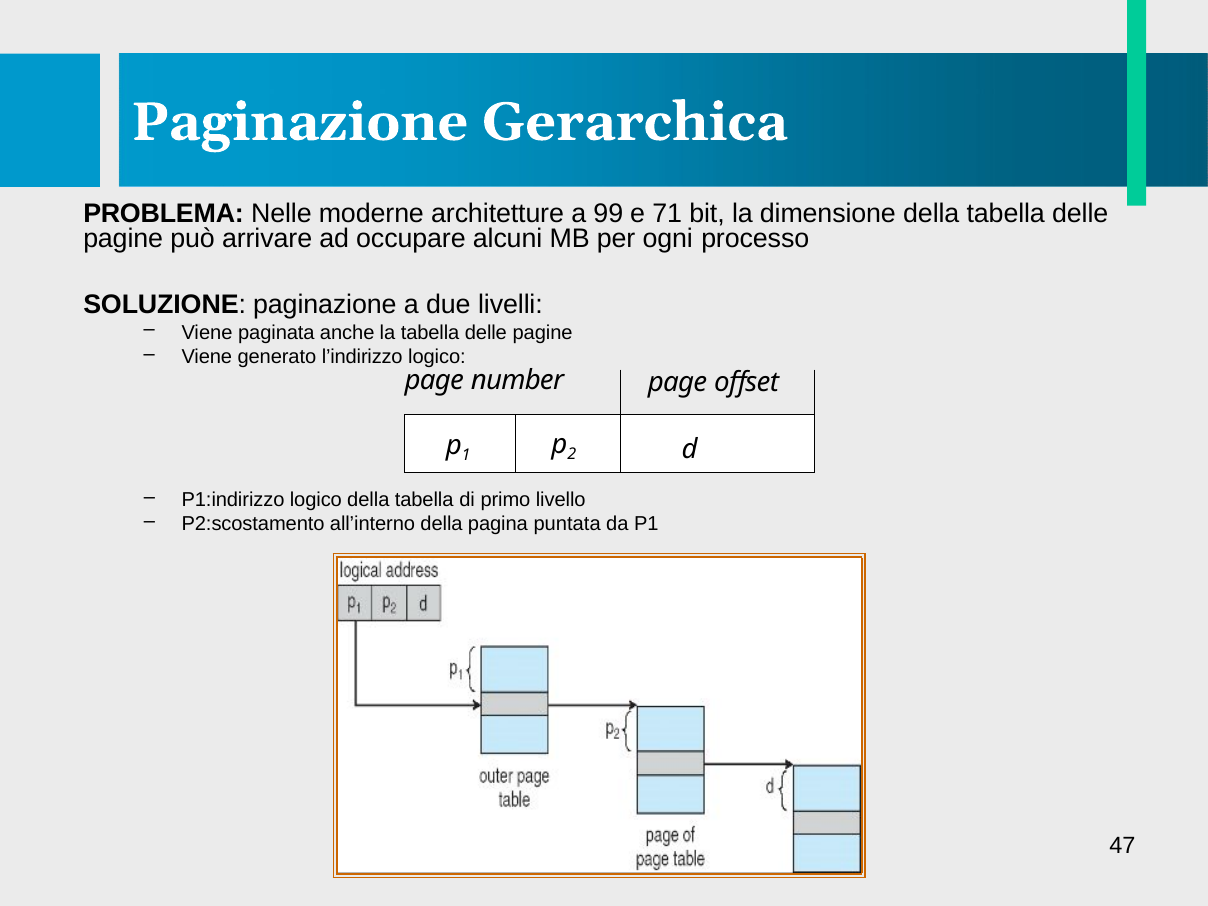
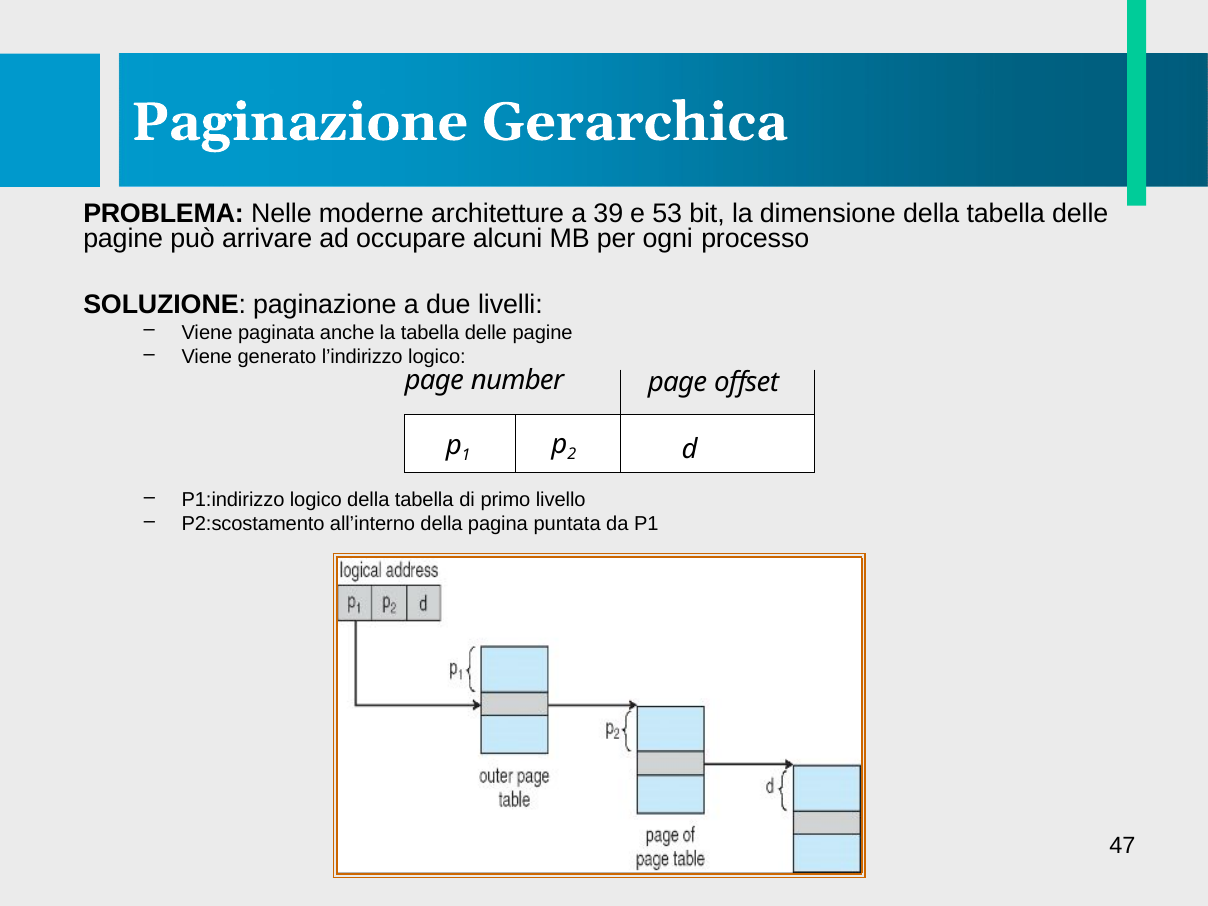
99: 99 -> 39 (608, 213)
71: 71 -> 53 (667, 213)
